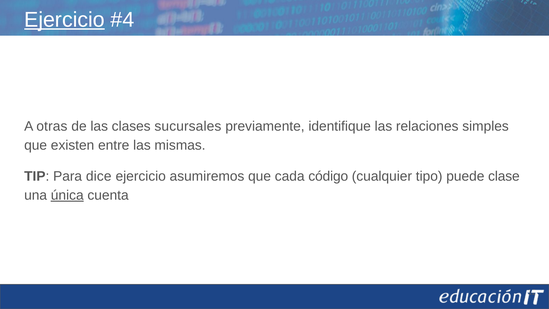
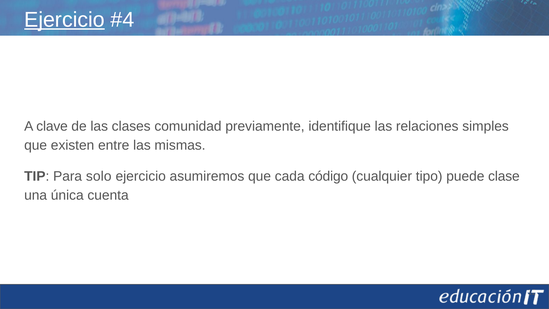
otras: otras -> clave (52, 126)
sucursales: sucursales -> comunidad (188, 126)
dice: dice -> solo (99, 176)
única underline: present -> none (67, 195)
